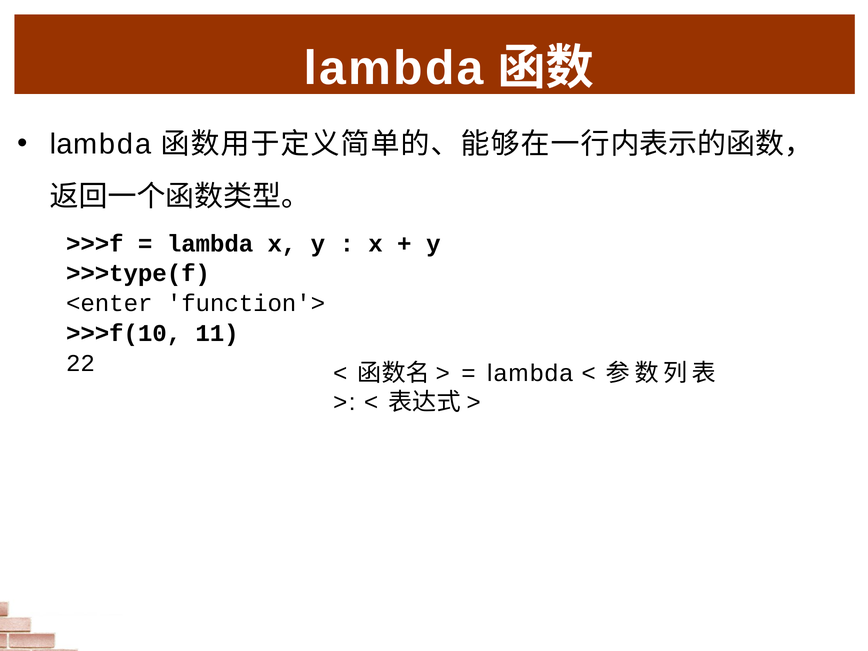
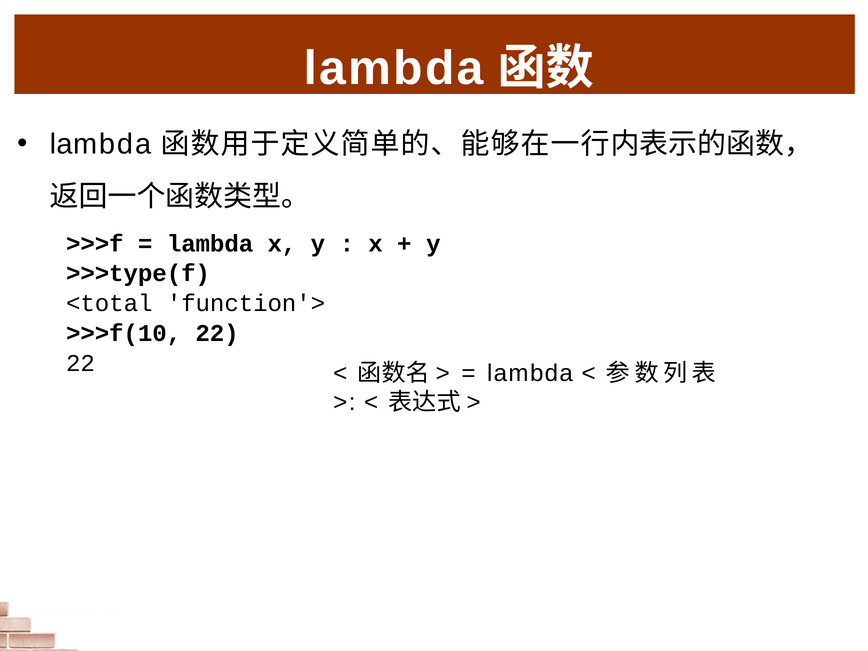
<enter: <enter -> <total (109, 303)
>>>f(10 11: 11 -> 22 (217, 333)
